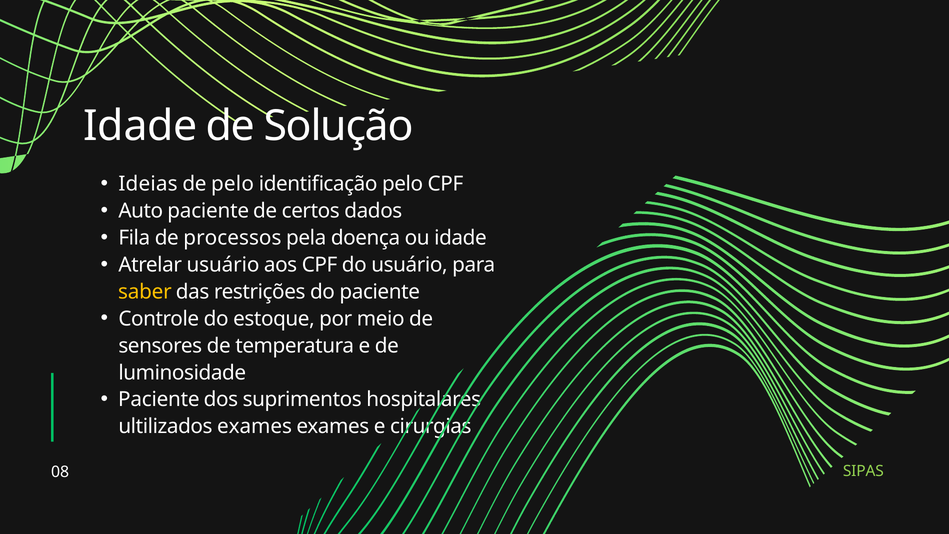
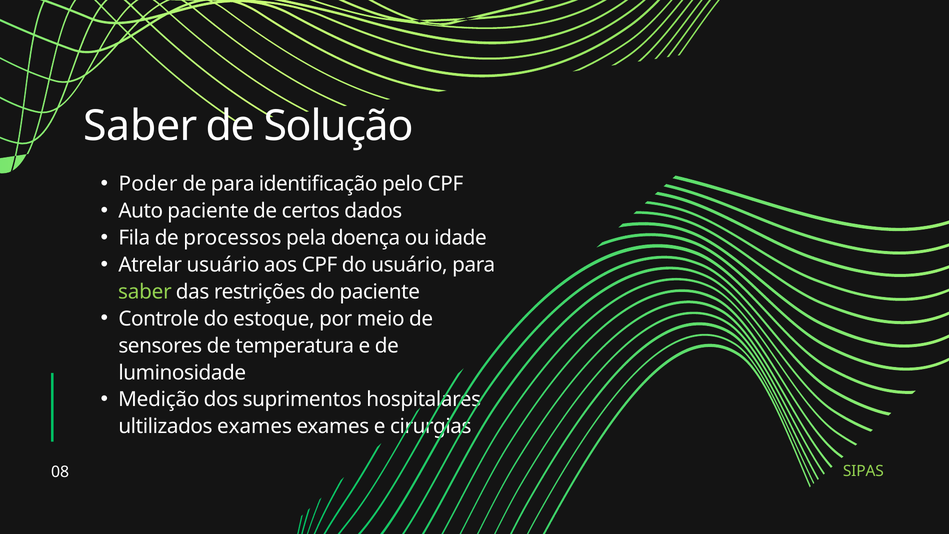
Idade: Idade -> Saber (140, 126)
Ideias: Ideias -> Poder (148, 184)
de pelo: pelo -> para (233, 184)
saber colour: yellow -> light green (145, 292)
Paciente: Paciente -> Medição (159, 400)
